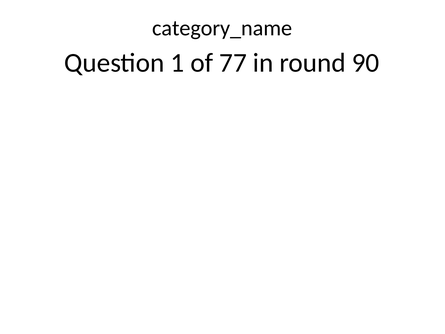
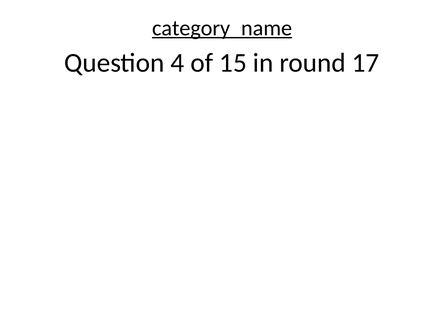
category_name underline: none -> present (222, 28)
1: 1 -> 4 (177, 63)
77: 77 -> 15 (233, 63)
90: 90 -> 17 (366, 63)
